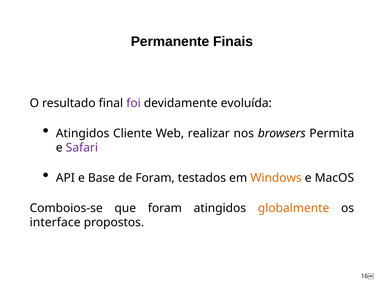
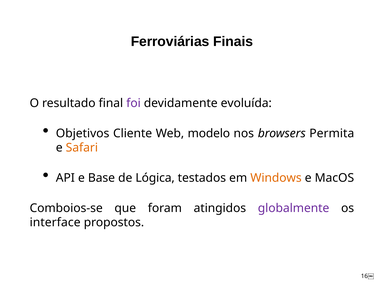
Permanente: Permanente -> Ferroviárias (170, 42)
Atingidos: Atingidos -> Objetivos (83, 133)
realizar: realizar -> modelo (209, 133)
Safari colour: purple -> orange (82, 148)
de Foram: Foram -> Lógica (155, 178)
globalmente colour: orange -> purple (294, 208)
